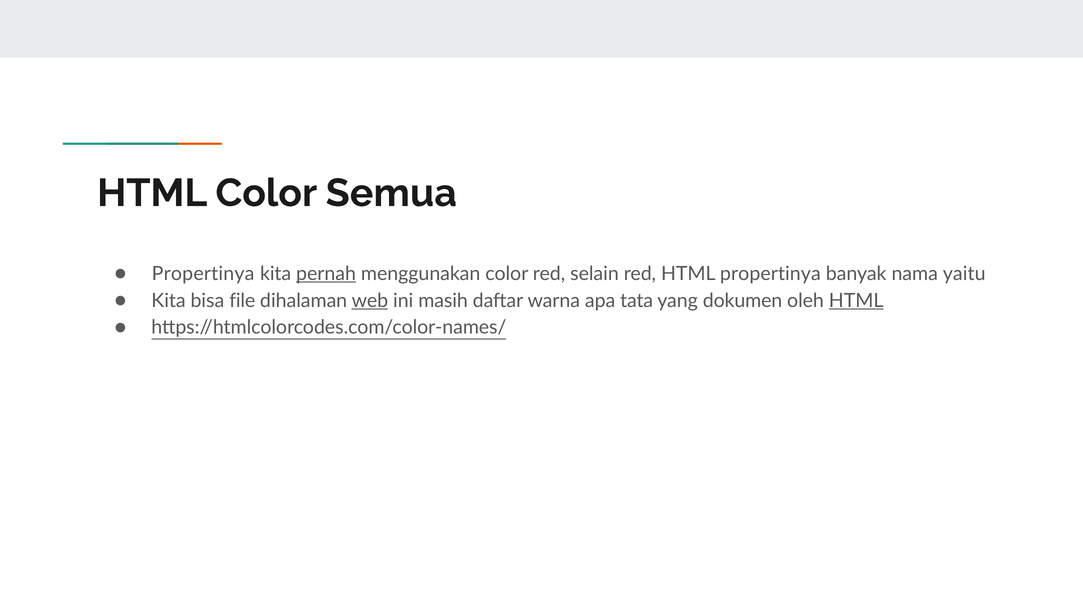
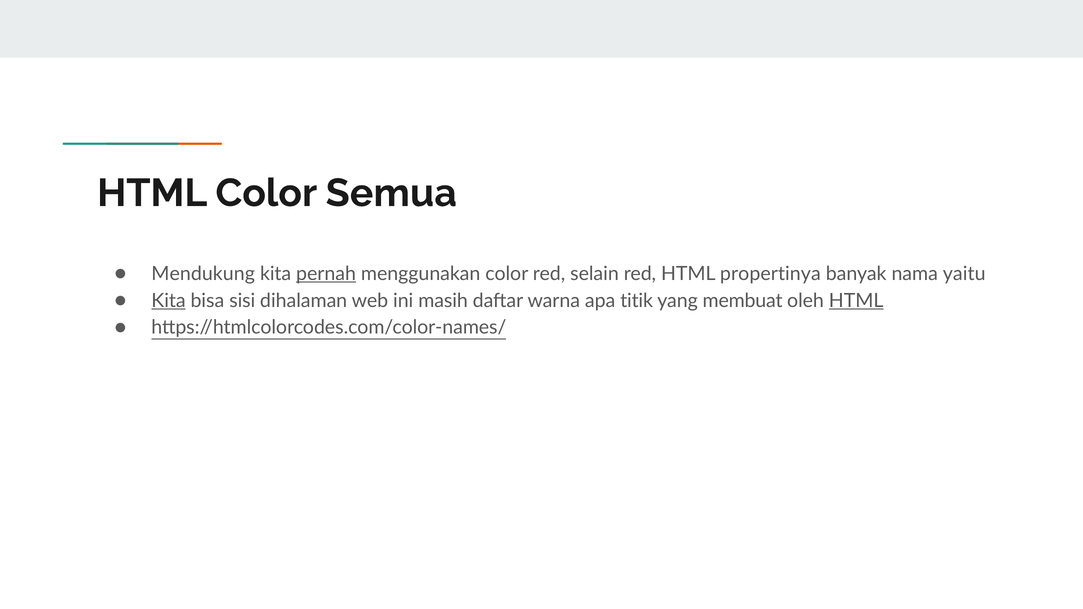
Propertinya: Propertinya -> Mendukung (203, 274)
Kita underline: none -> present (169, 301)
file: file -> sisi (242, 301)
web underline: present -> none (370, 301)
tata: tata -> titik (637, 301)
dokumen: dokumen -> membuat (743, 301)
